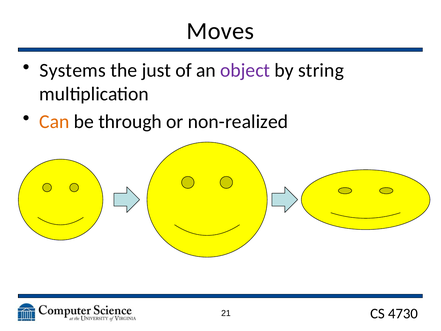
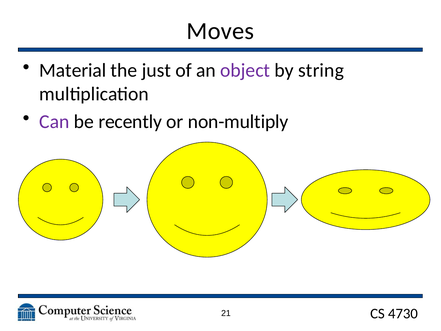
Systems: Systems -> Material (73, 70)
Can colour: orange -> purple (54, 121)
through: through -> recently (130, 121)
non-realized: non-realized -> non-multiply (238, 121)
